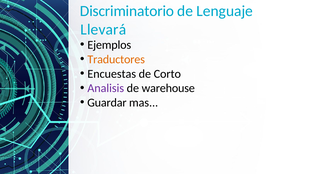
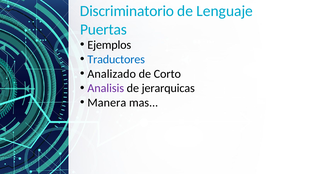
Llevará: Llevará -> Puertas (103, 29)
Traductores colour: orange -> blue (116, 59)
Encuestas: Encuestas -> Analizado (112, 74)
warehouse: warehouse -> jerarquicas (168, 88)
Guardar: Guardar -> Manera (107, 103)
